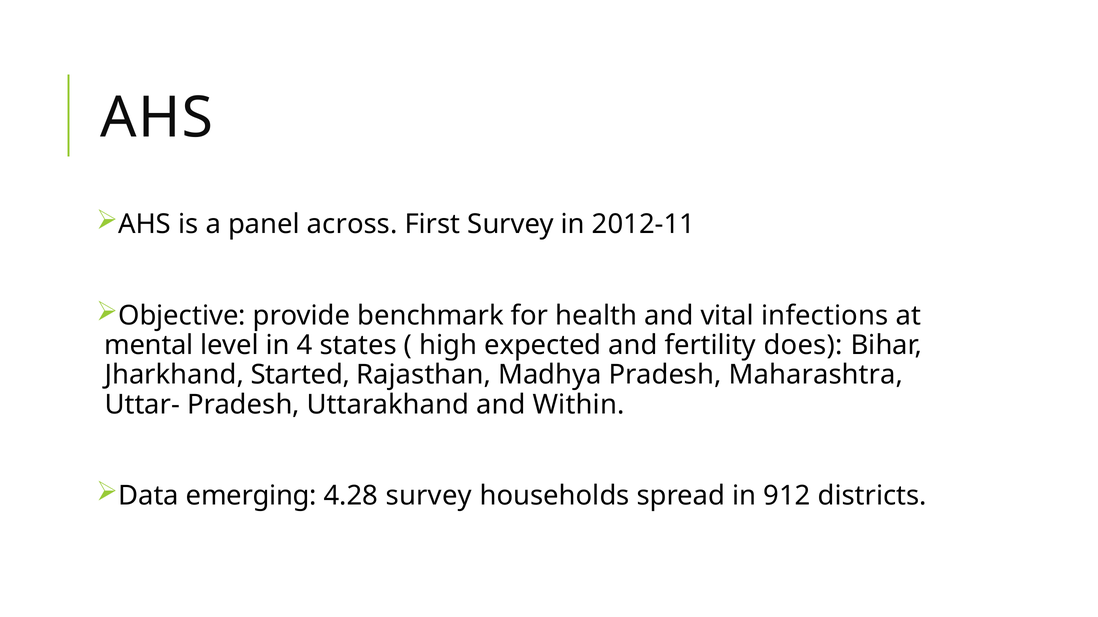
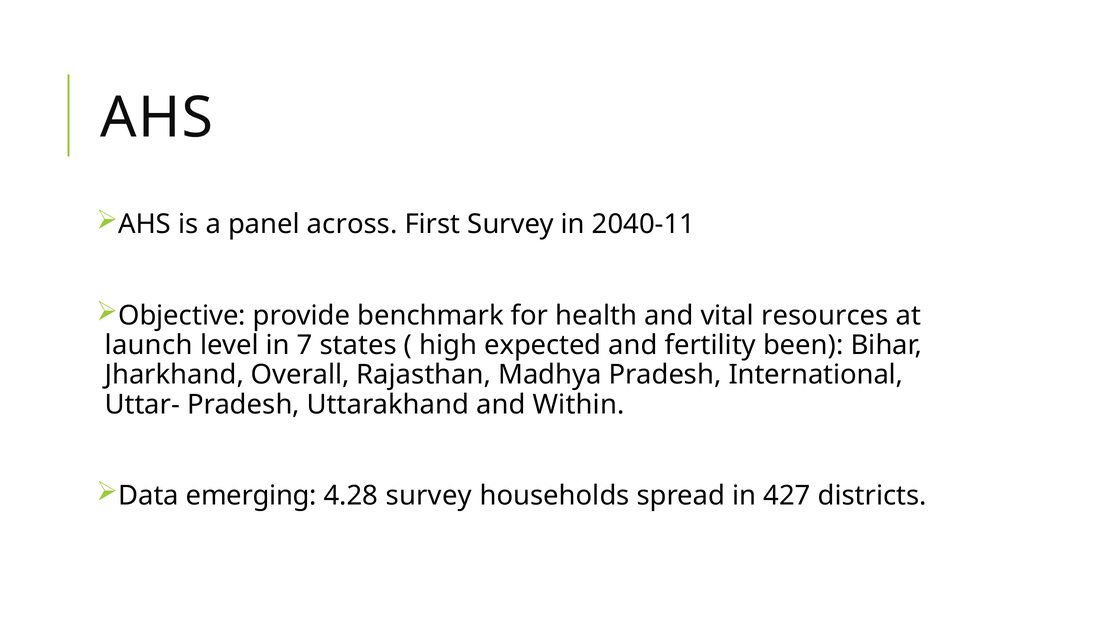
2012-11: 2012-11 -> 2040-11 (643, 225)
infections: infections -> resources (825, 316)
mental: mental -> launch (149, 346)
4: 4 -> 7 (305, 346)
does: does -> been (803, 346)
Started: Started -> Overall (300, 375)
Maharashtra: Maharashtra -> International (816, 375)
912: 912 -> 427 (787, 496)
